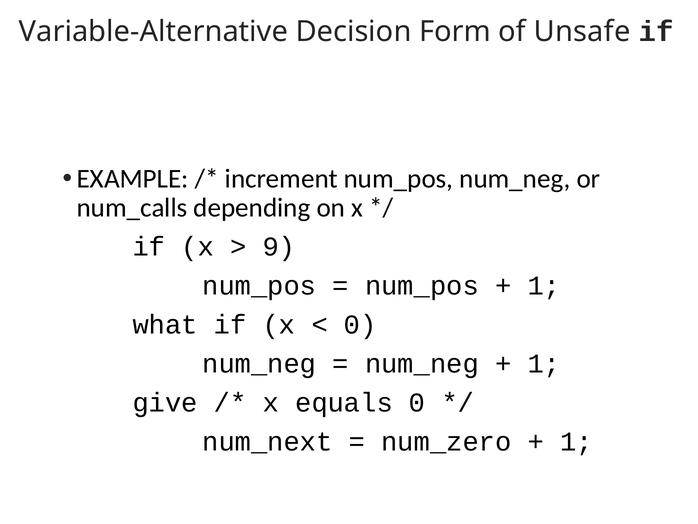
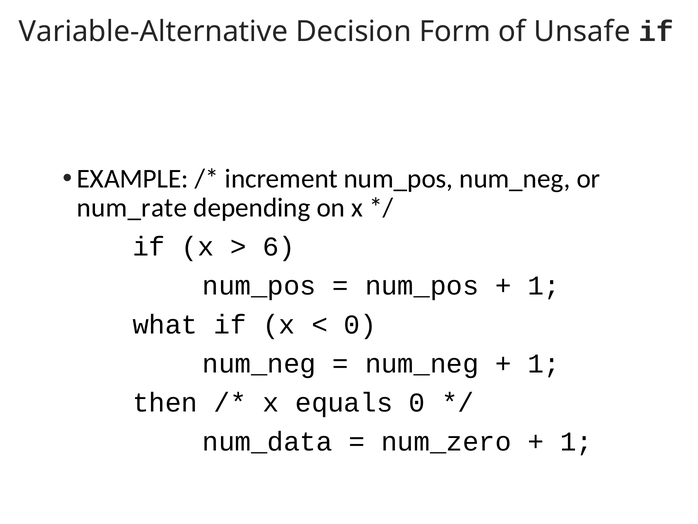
num_calls: num_calls -> num_rate (132, 208)
9: 9 -> 6 (279, 247)
give: give -> then (165, 403)
num_next: num_next -> num_data (267, 442)
